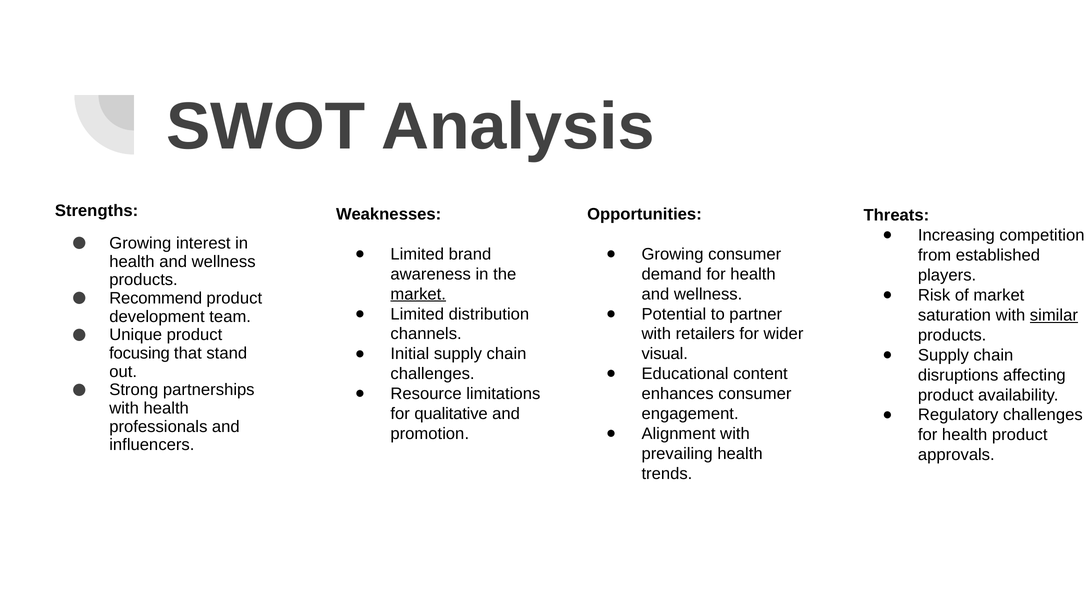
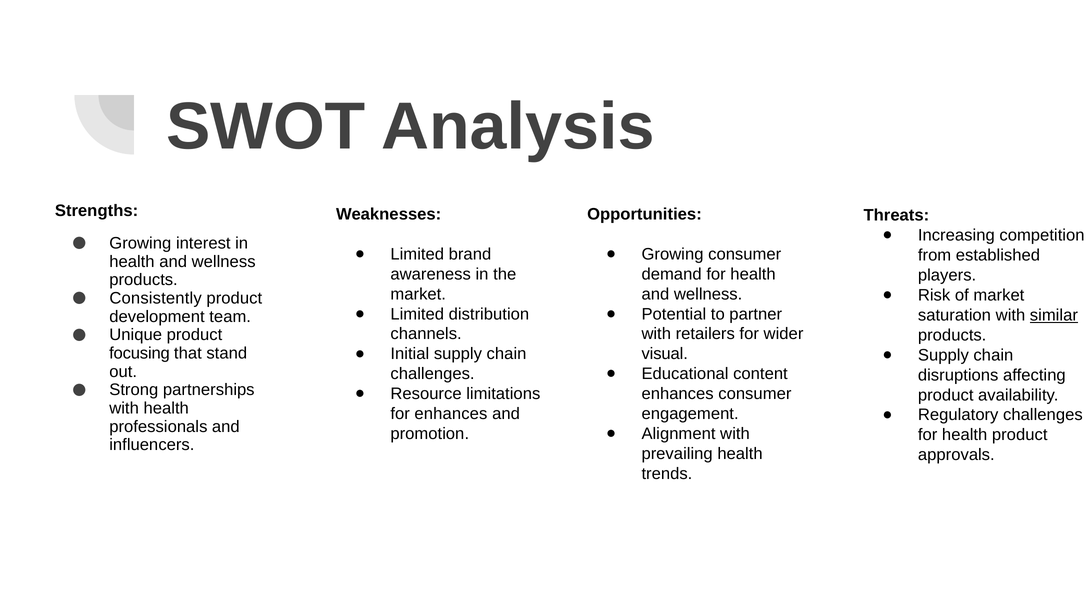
market underline: present -> none (418, 294)
Recommend: Recommend -> Consistently (156, 298)
for qualitative: qualitative -> enhances (451, 414)
